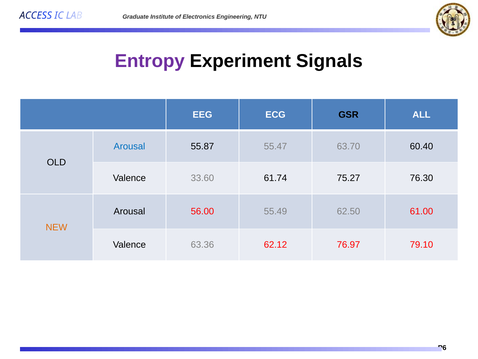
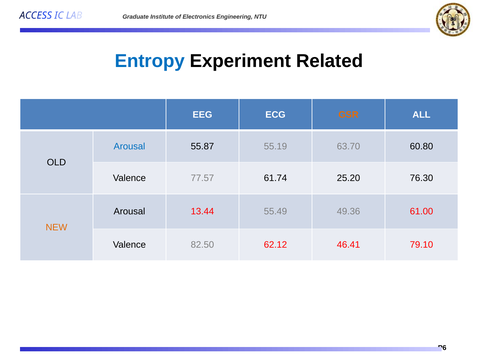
Entropy colour: purple -> blue (150, 61)
Signals: Signals -> Related (330, 61)
GSR colour: black -> orange (348, 114)
55.47: 55.47 -> 55.19 (275, 146)
60.40: 60.40 -> 60.80 (421, 146)
33.60: 33.60 -> 77.57 (202, 178)
75.27: 75.27 -> 25.20 (348, 178)
56.00: 56.00 -> 13.44 (202, 211)
62.50: 62.50 -> 49.36 (348, 211)
63.36: 63.36 -> 82.50 (202, 244)
76.97: 76.97 -> 46.41 (348, 244)
